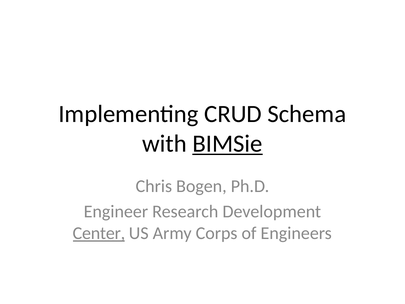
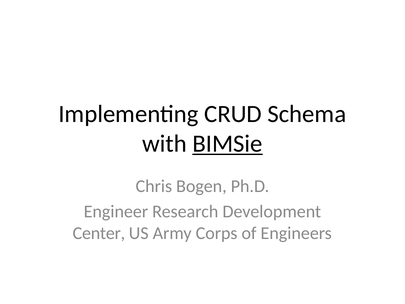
Center underline: present -> none (99, 233)
